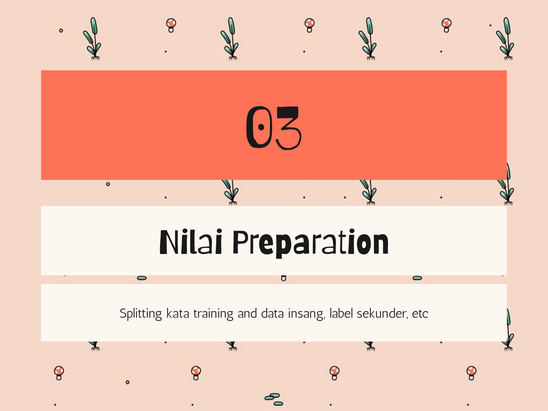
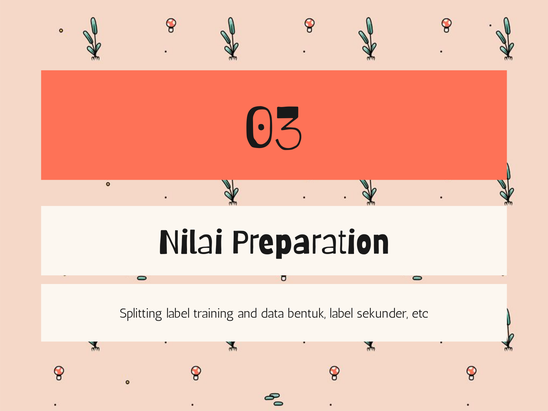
Splitting kata: kata -> label (178, 314)
insang: insang -> bentuk (307, 314)
